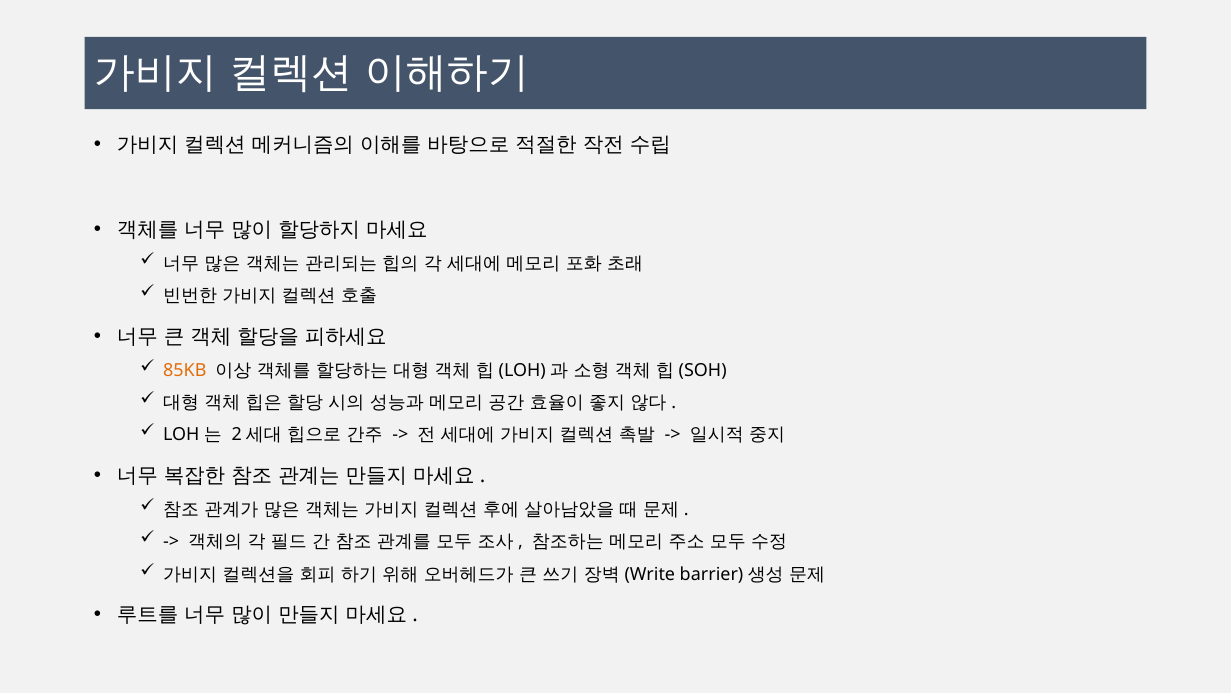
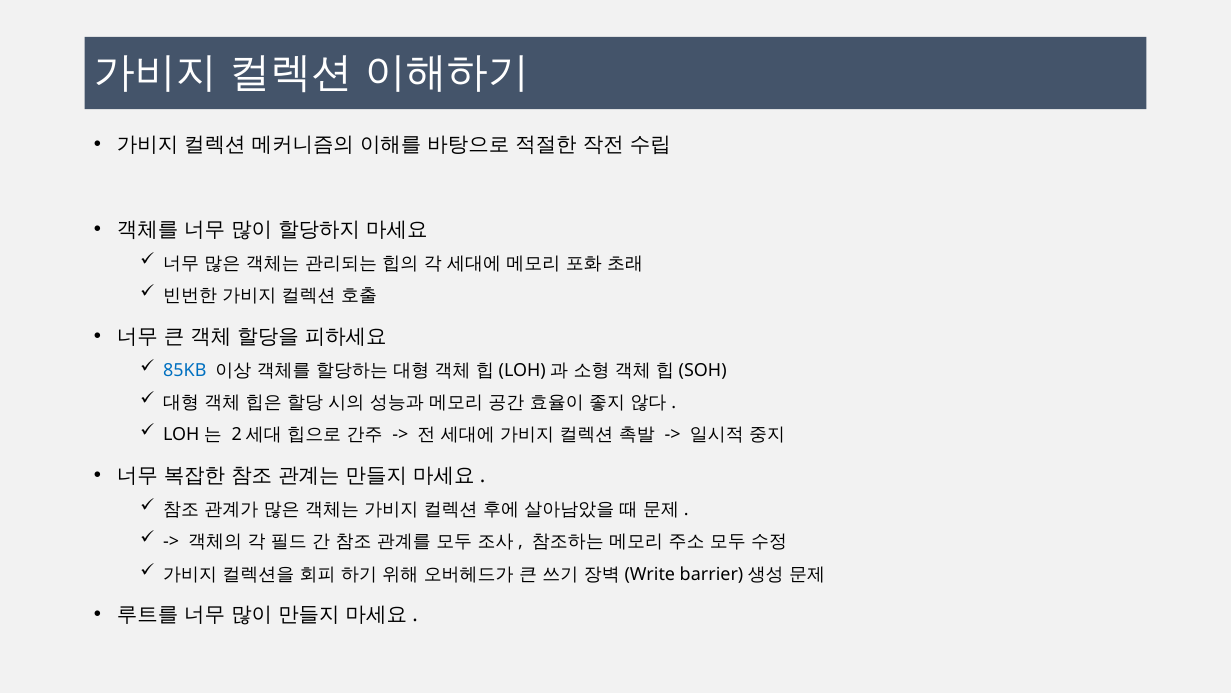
85KB colour: orange -> blue (185, 370)
